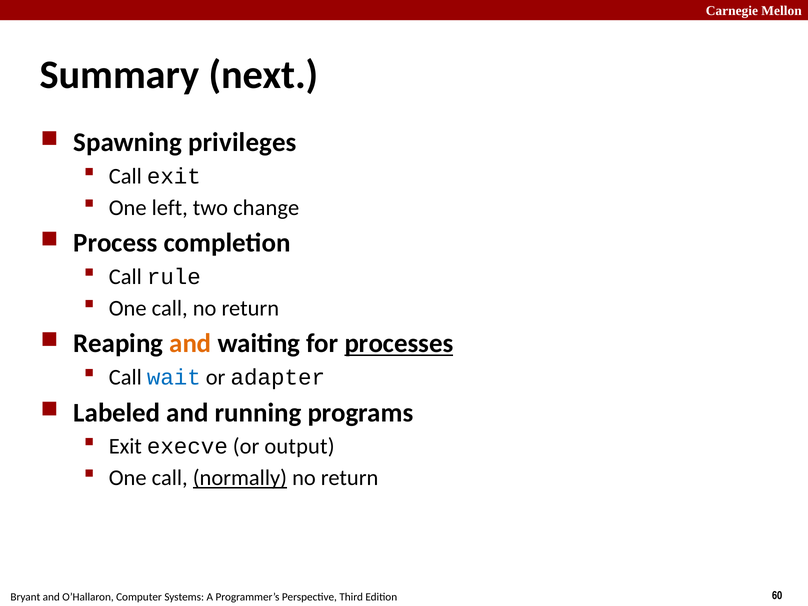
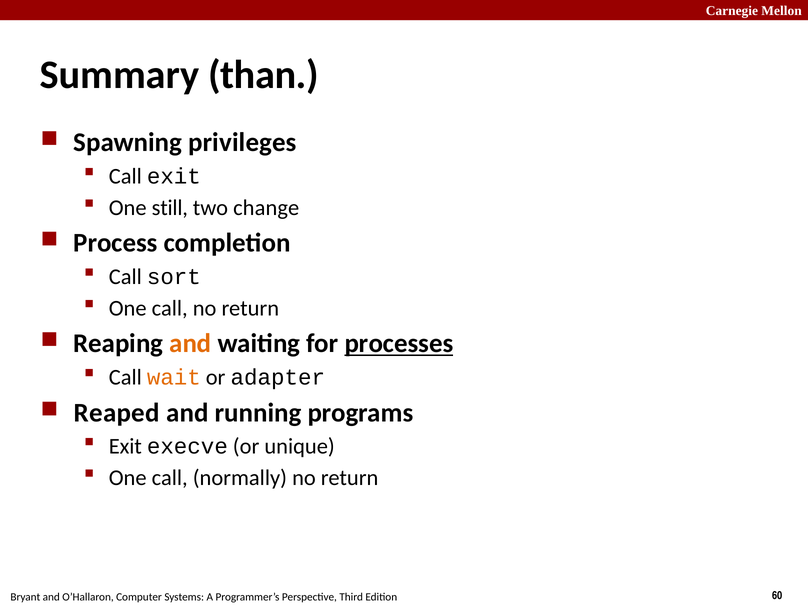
next: next -> than (264, 75)
left: left -> still (170, 208)
rule: rule -> sort (174, 277)
wait colour: blue -> orange (174, 377)
Labeled: Labeled -> Reaped (117, 413)
output: output -> unique (300, 447)
normally underline: present -> none (240, 478)
